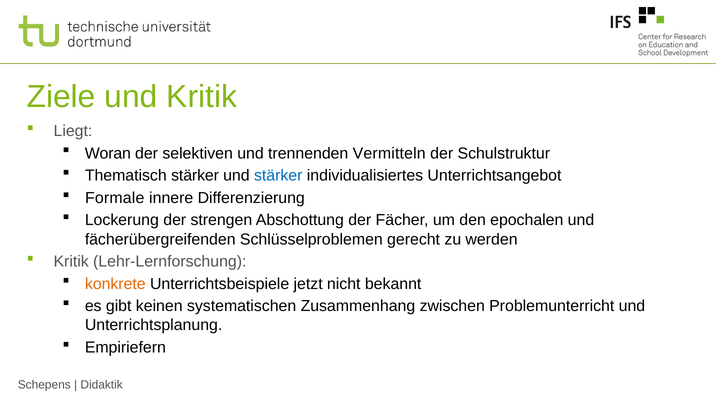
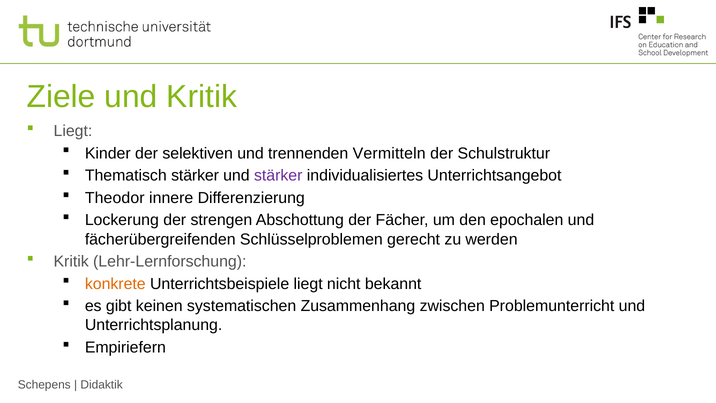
Woran: Woran -> Kinder (108, 153)
stärker colour: blue -> purple (278, 176)
Formale: Formale -> Theodor (115, 198)
Unterrichtsbeispiele jetzt: jetzt -> liegt (308, 284)
